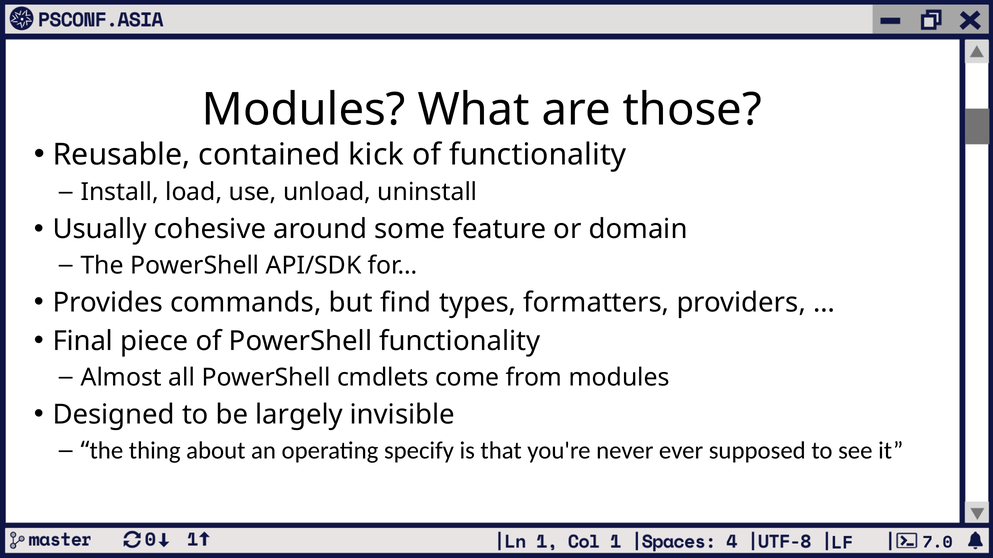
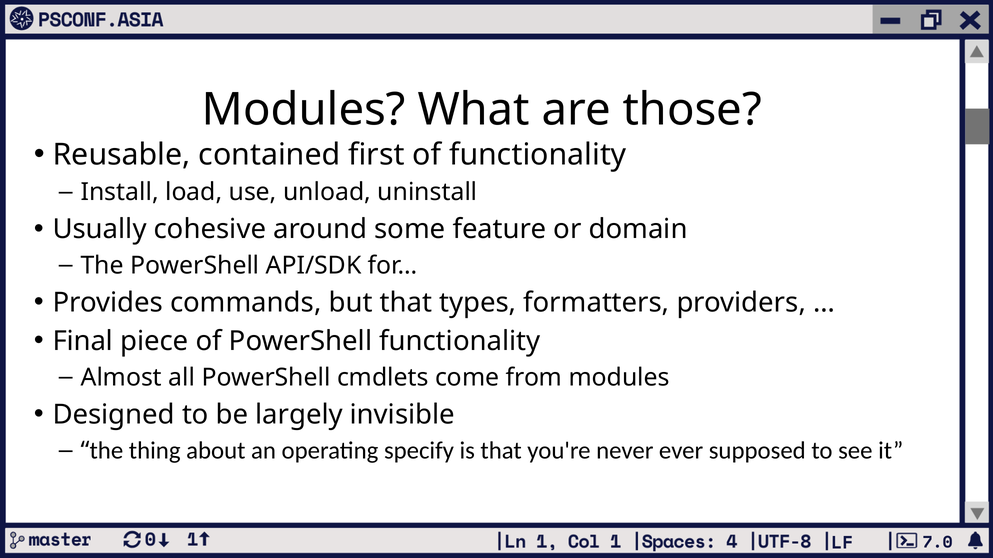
kick: kick -> first (376, 155)
but find: find -> that (406, 303)
